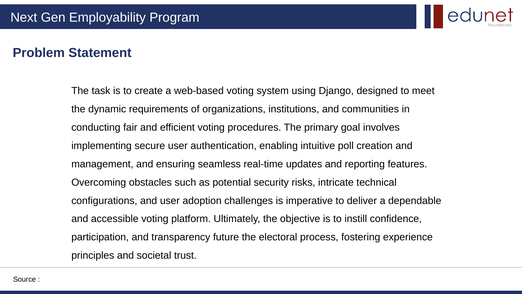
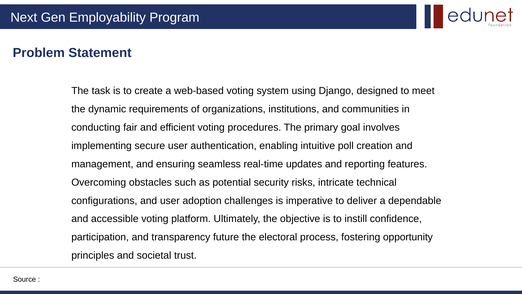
experience: experience -> opportunity (408, 237)
